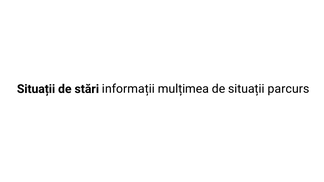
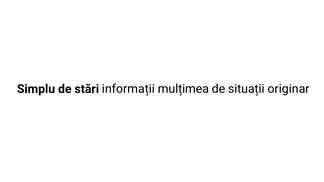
Situații: Situații -> Simplu (36, 89)
parcurs: parcurs -> originar (289, 89)
